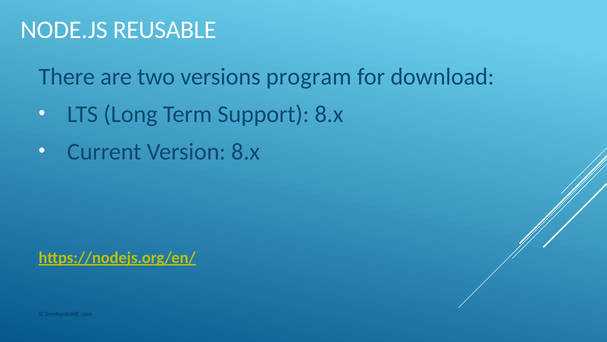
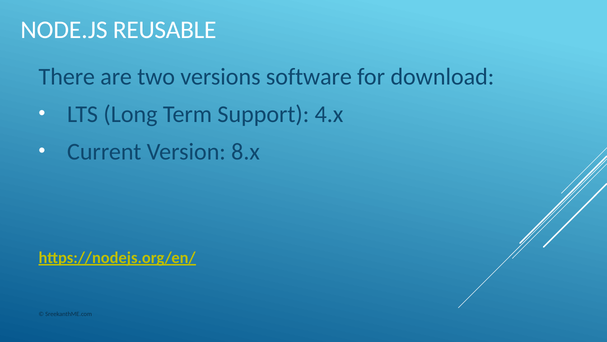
program: program -> software (309, 76)
Support 8.x: 8.x -> 4.x (329, 114)
